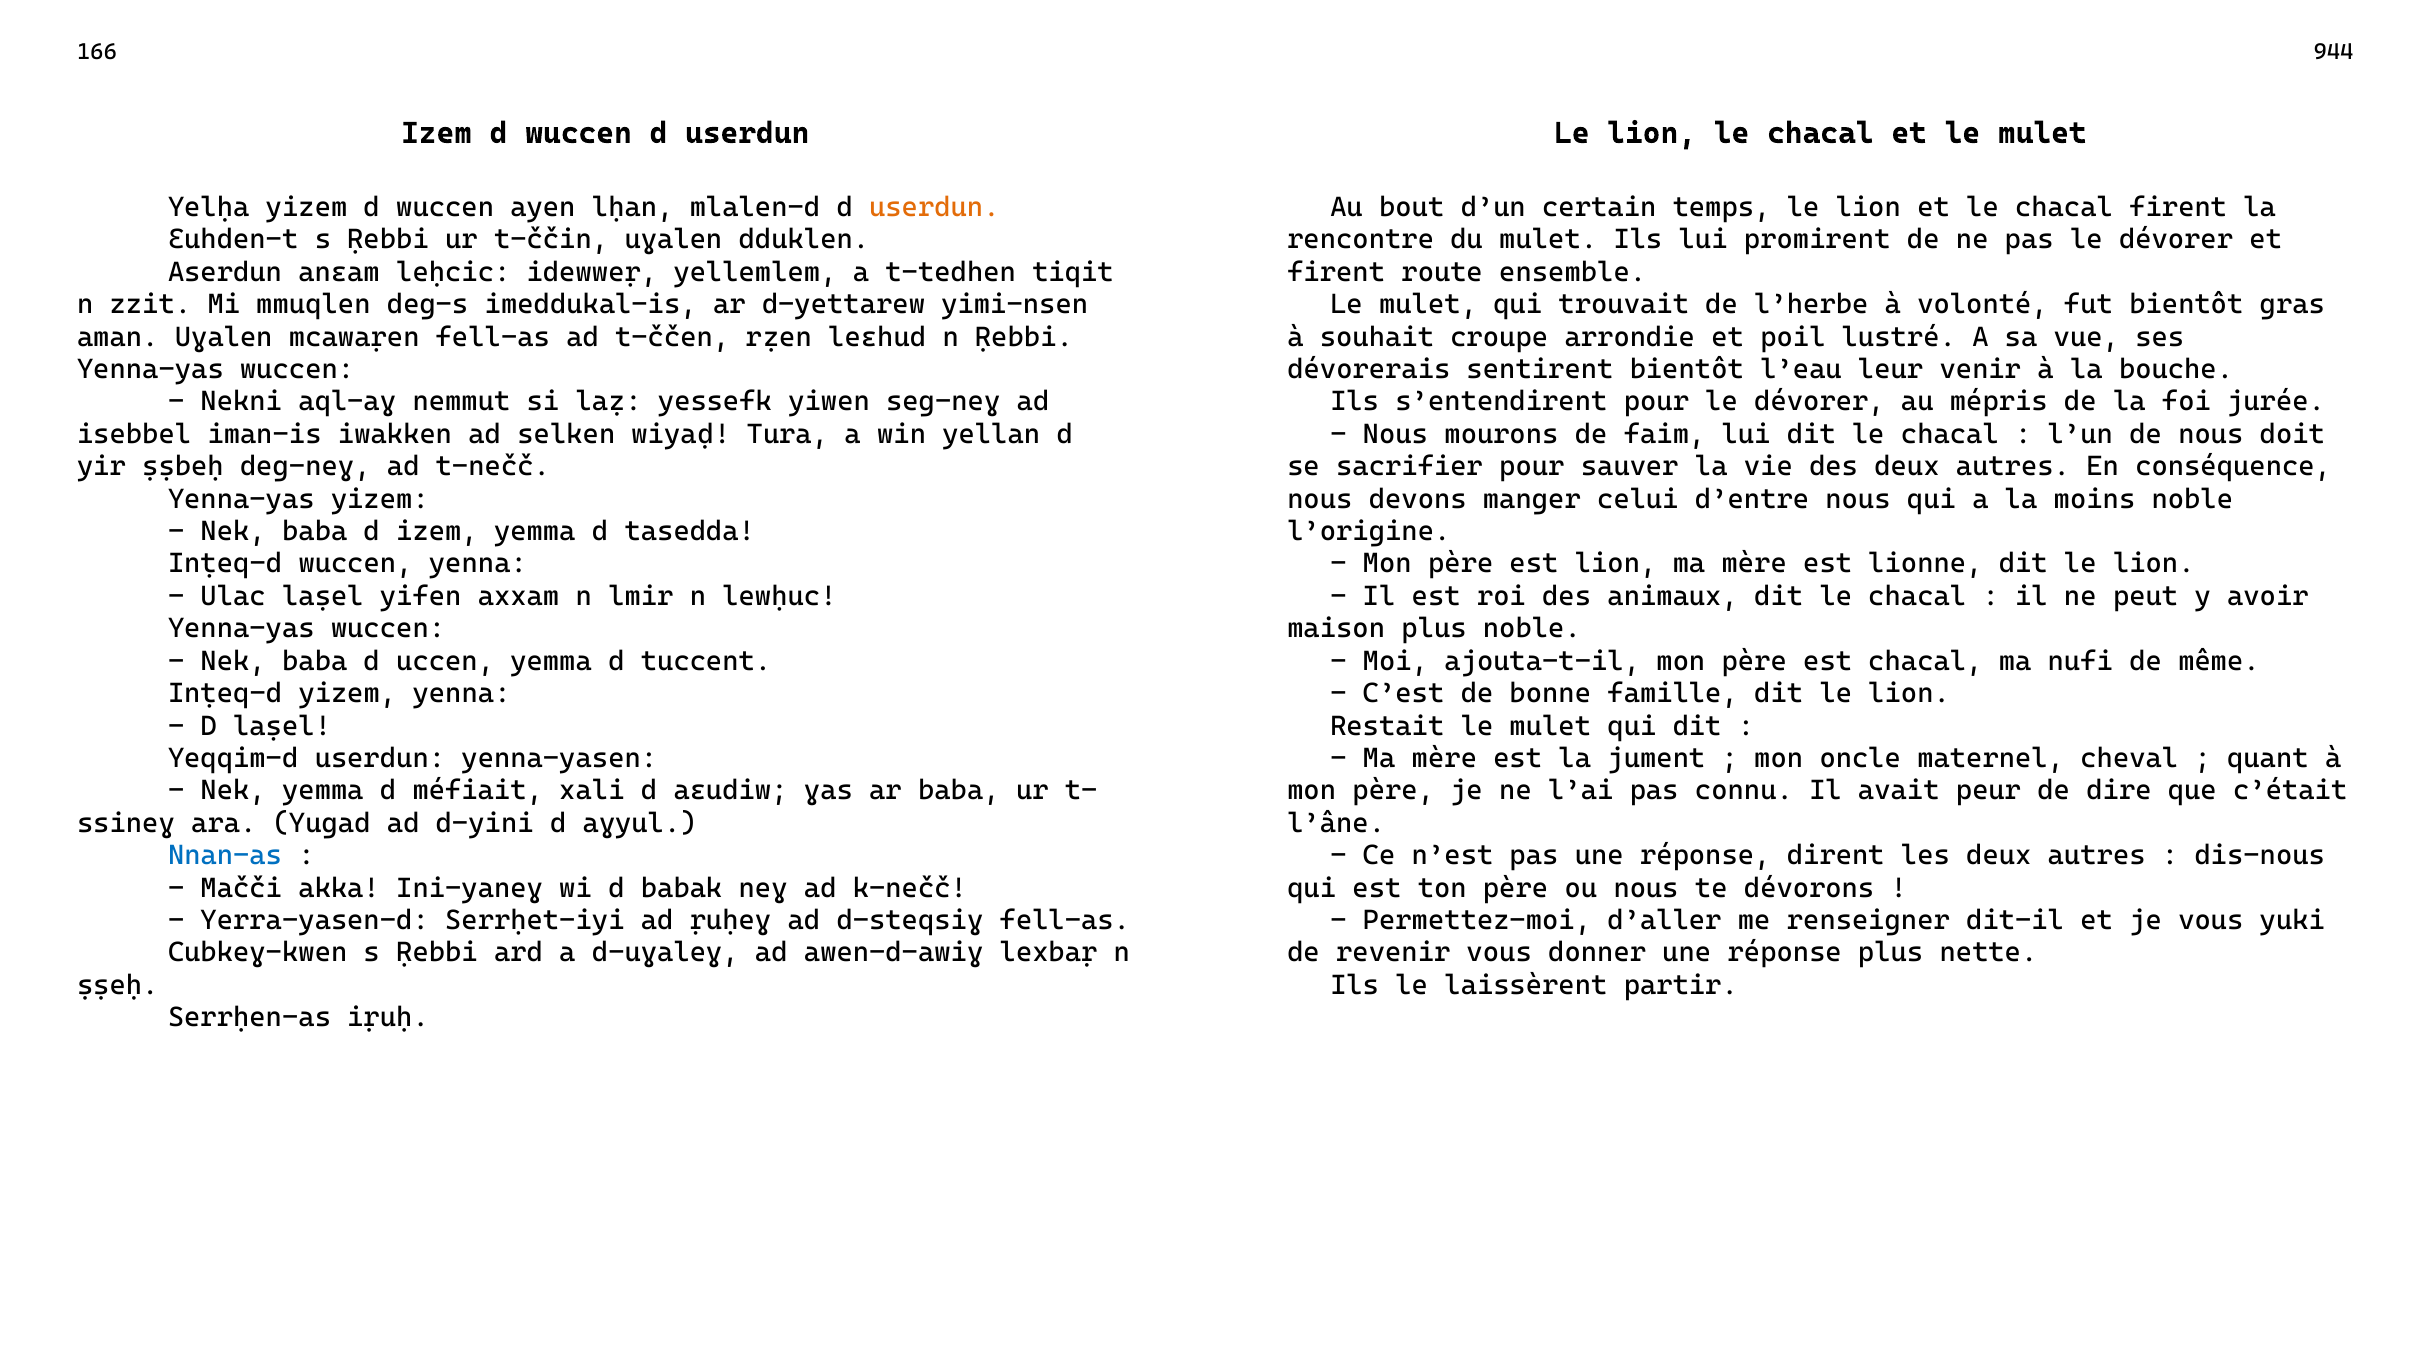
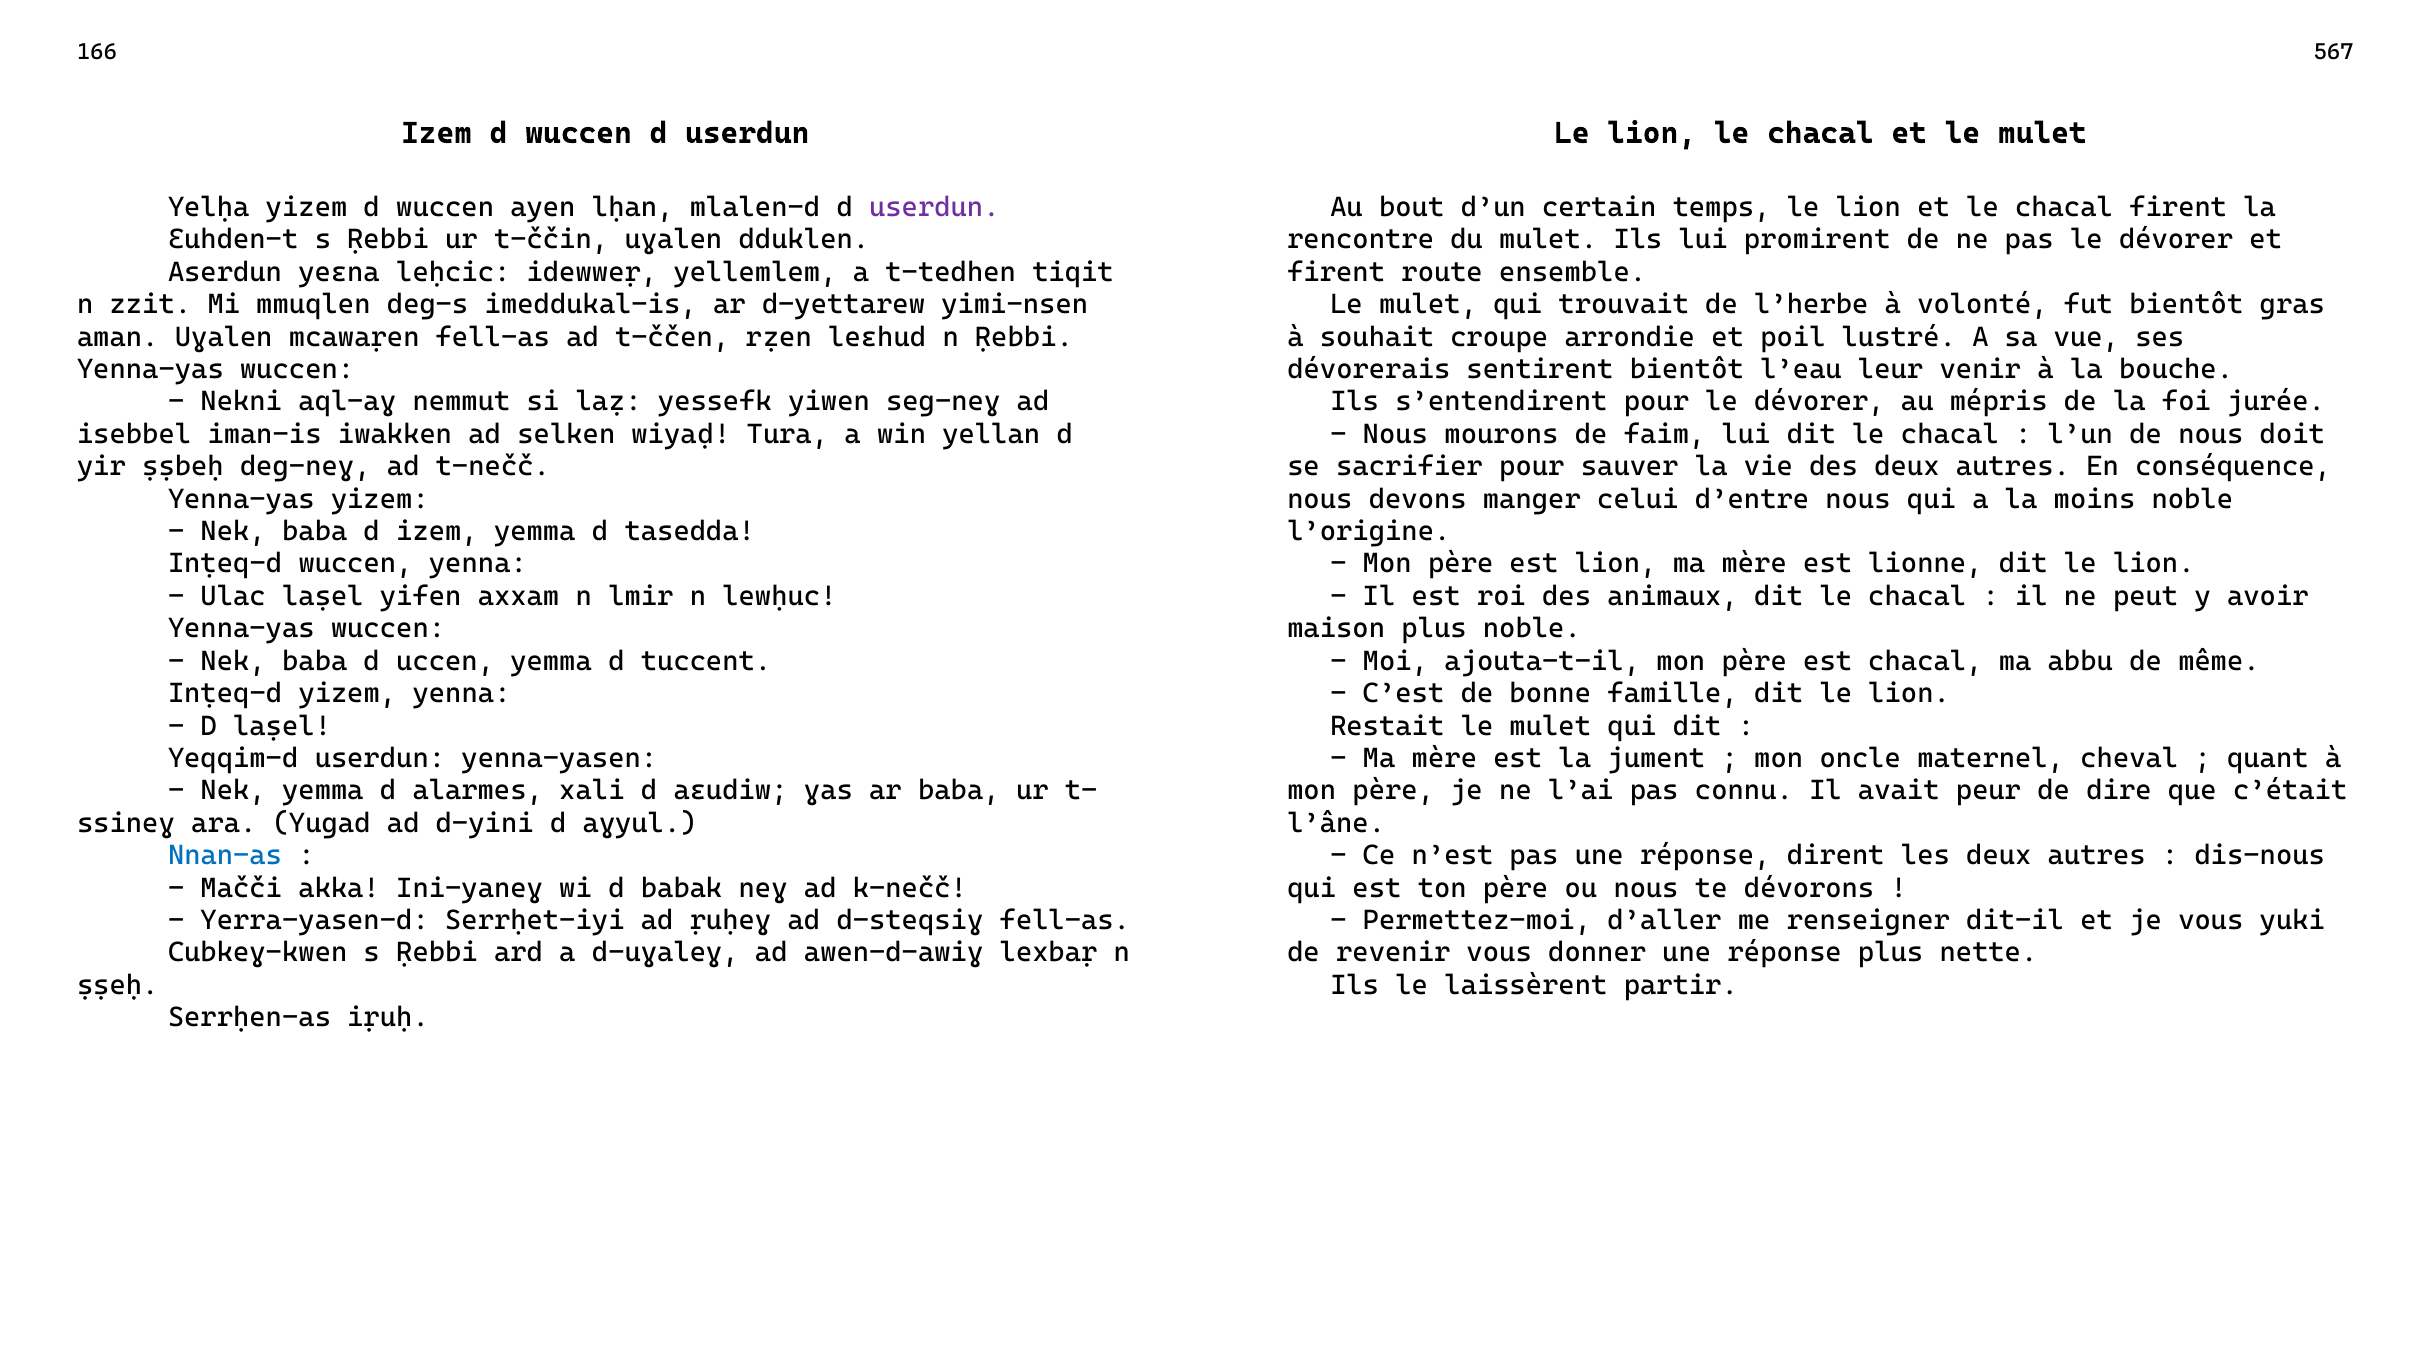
944: 944 -> 567 (2334, 52)
userdun colour: orange -> purple (934, 207)
anɛam: anɛam -> yeɛna (339, 272)
nufi: nufi -> abbu (2080, 661)
méfiait: méfiait -> alarmes (478, 791)
